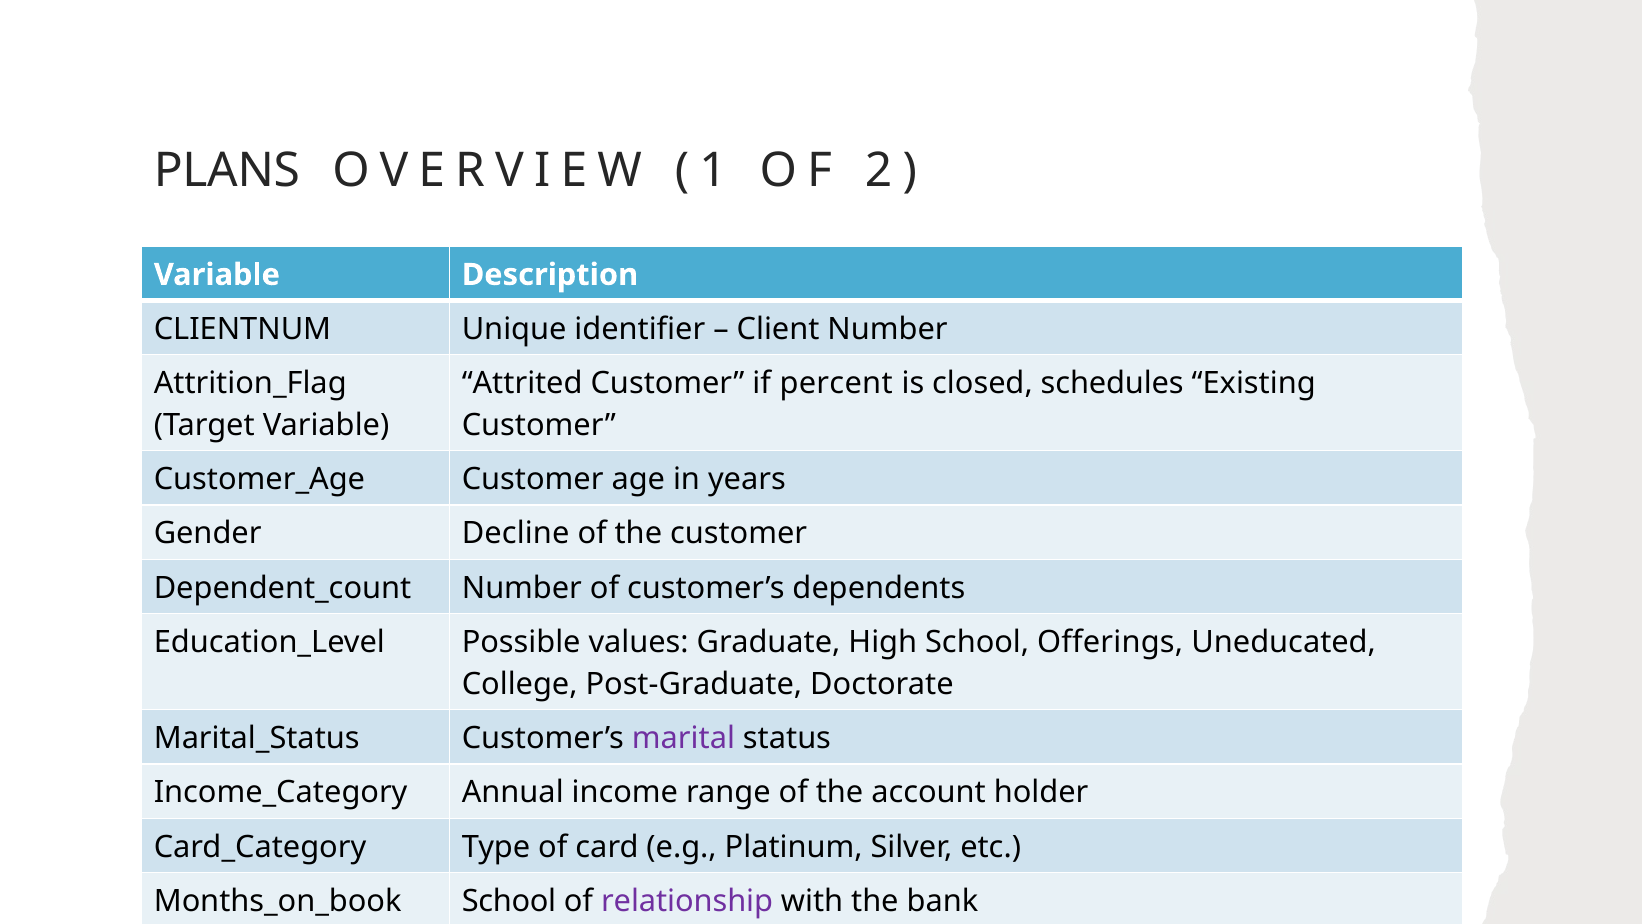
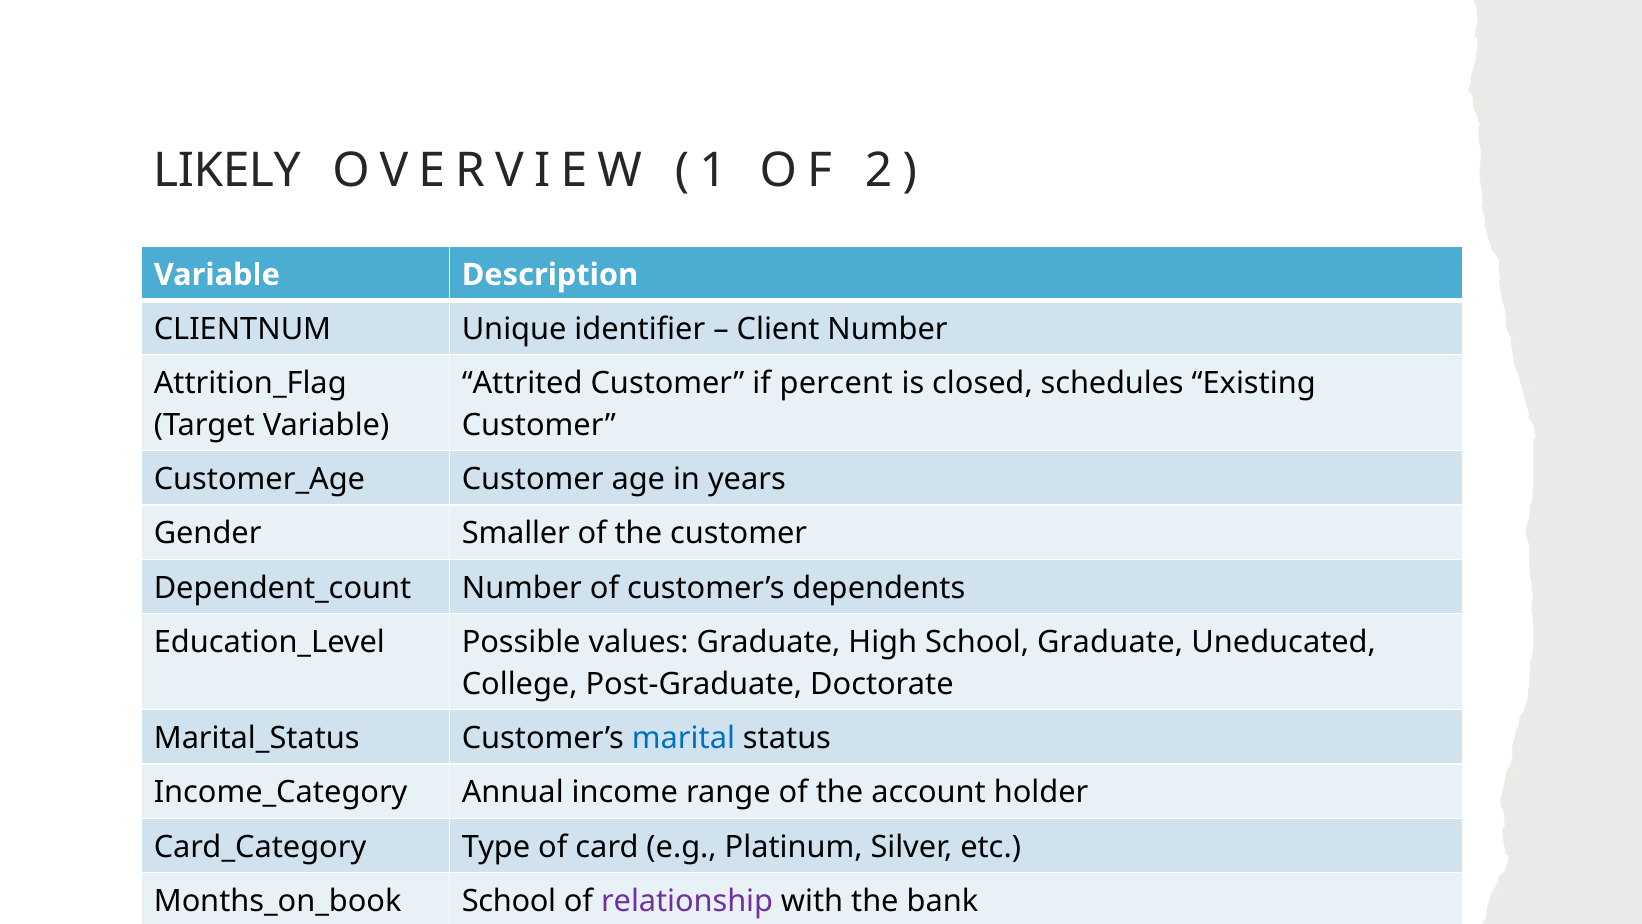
PLANS: PLANS -> LIKELY (227, 170)
Decline: Decline -> Smaller (516, 534)
School Offerings: Offerings -> Graduate (1110, 642)
marital colour: purple -> blue (683, 738)
